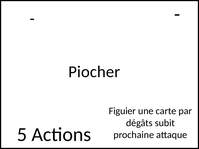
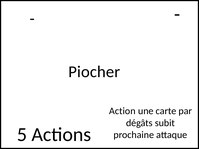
Figuier: Figuier -> Action (122, 111)
